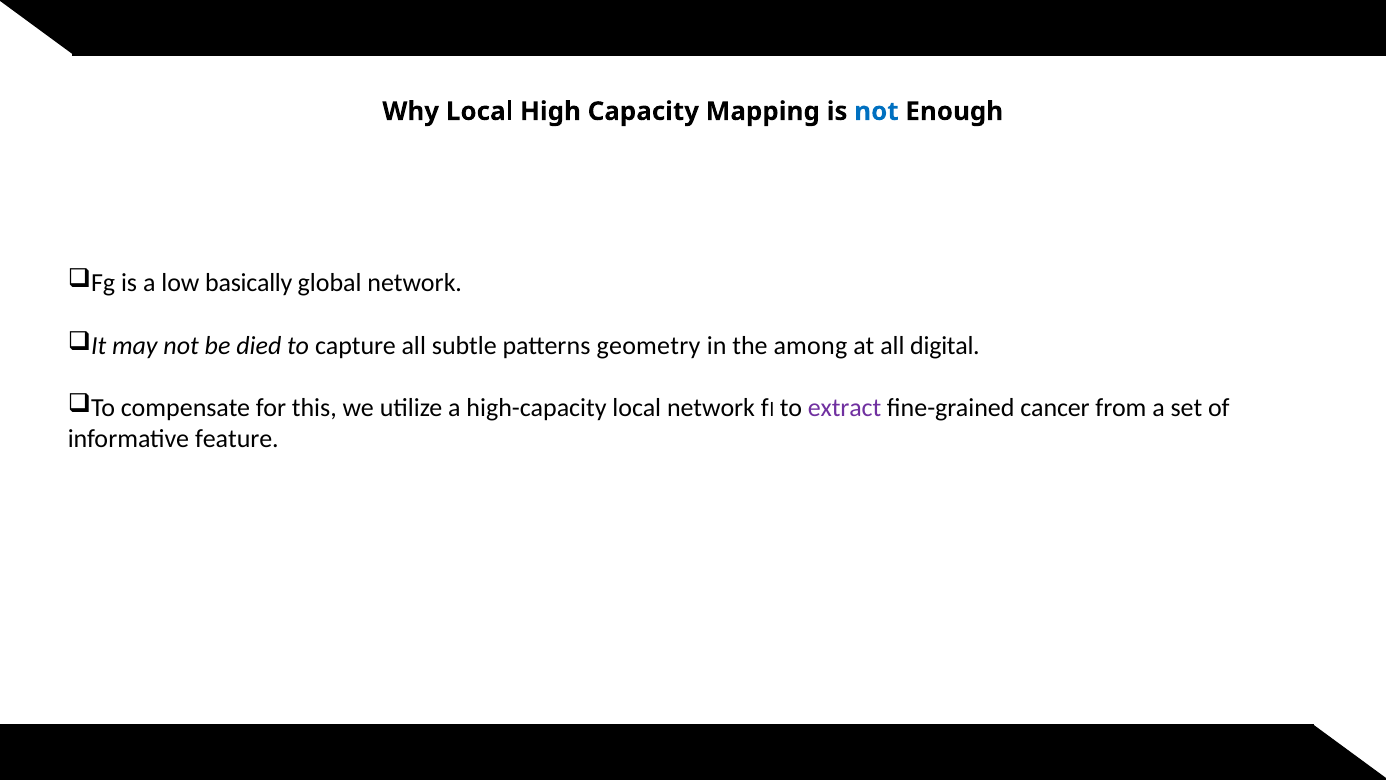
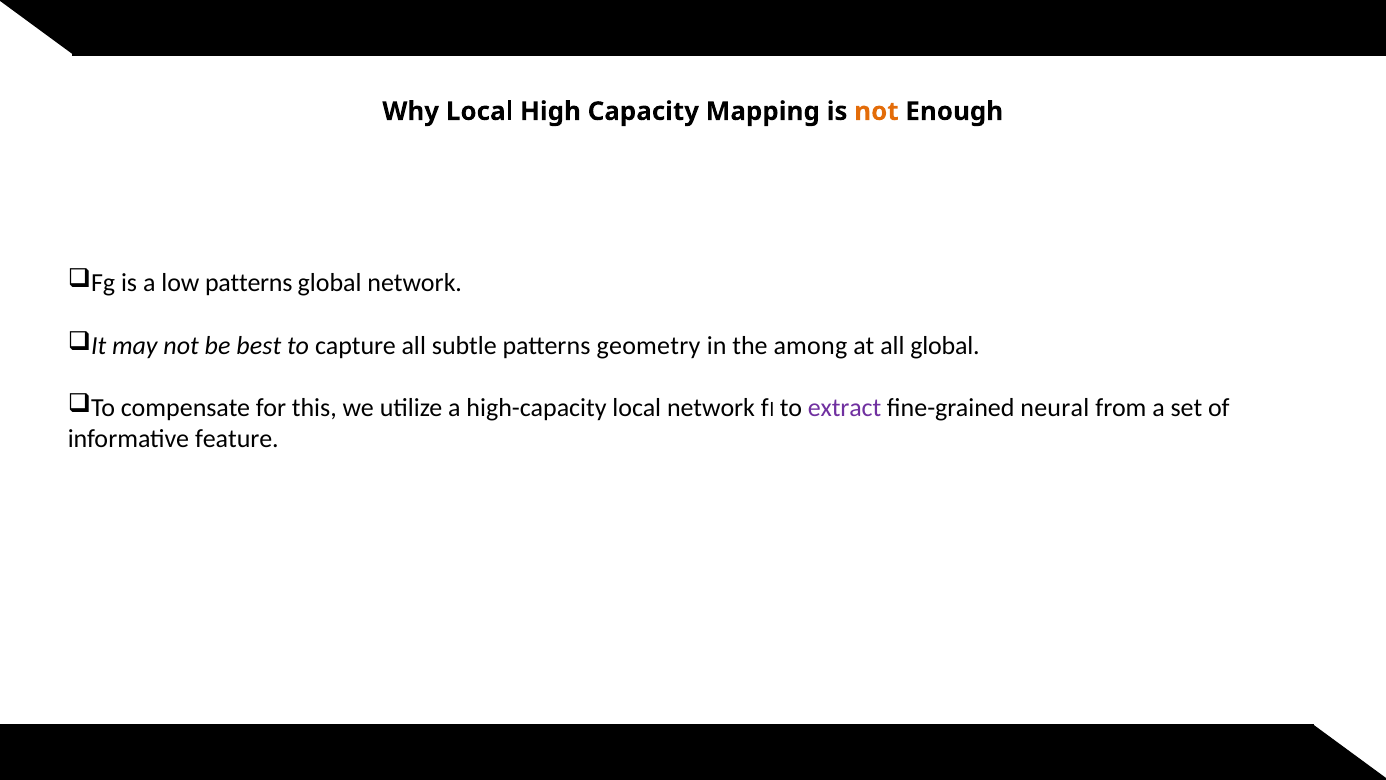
not colour: blue -> orange (876, 111)
low basically: basically -> patterns (249, 283)
died: died -> best (259, 346)
all digital: digital -> global (945, 346)
cancer: cancer -> neural (1055, 408)
